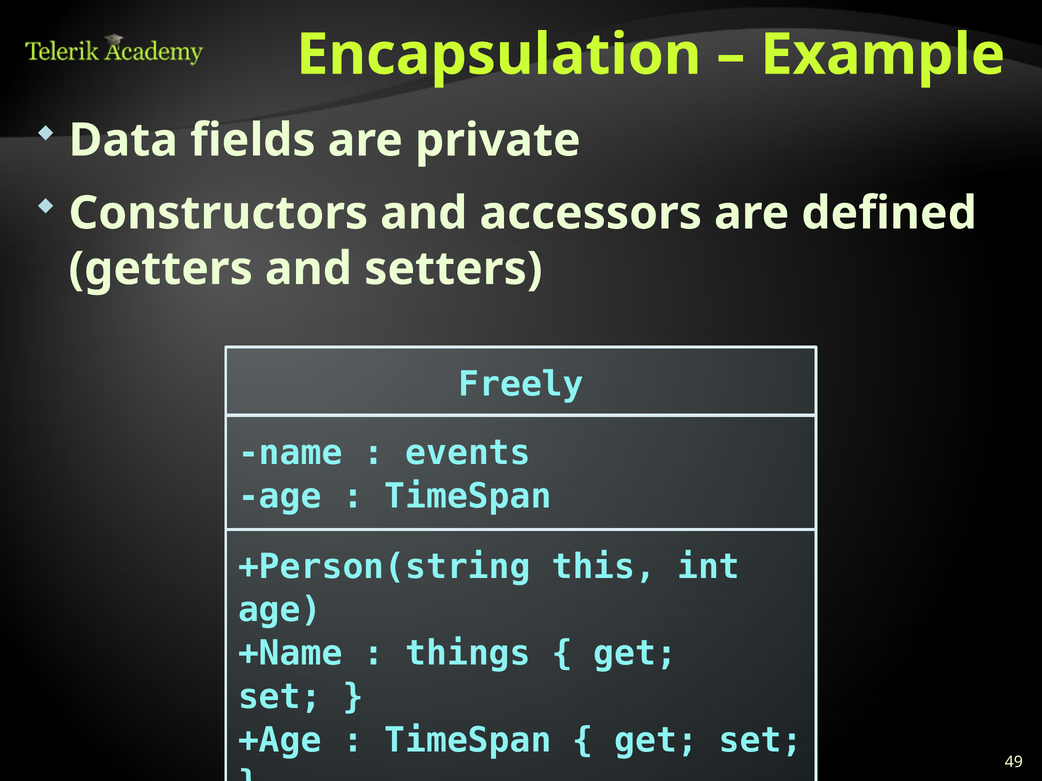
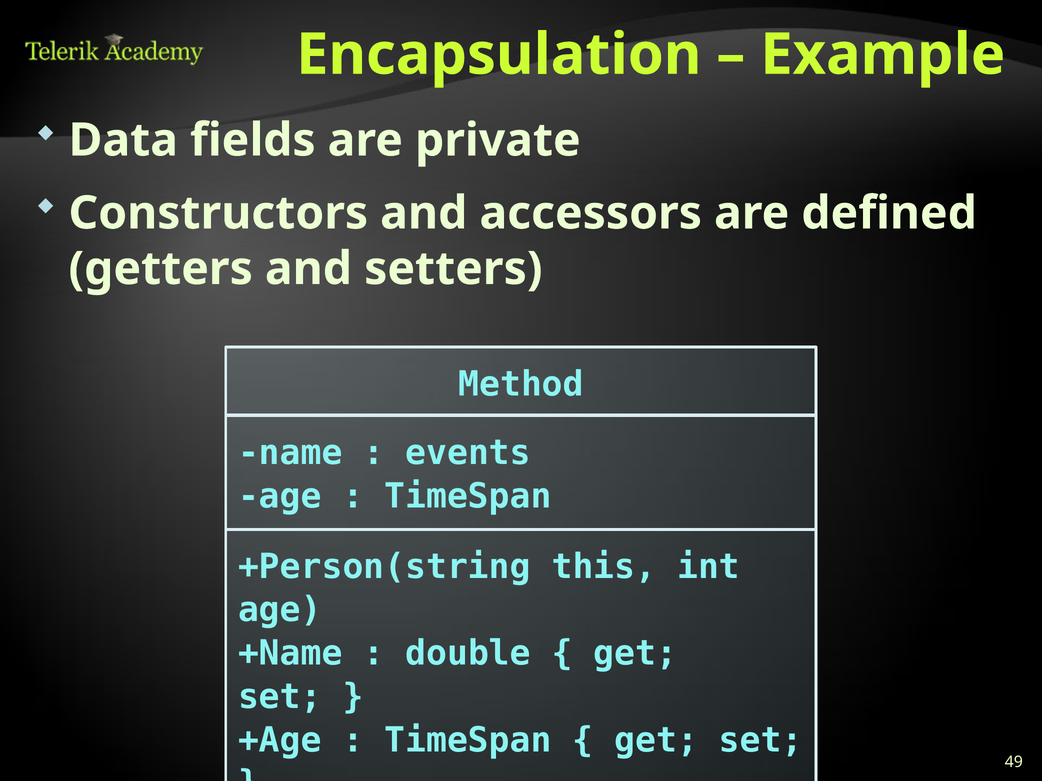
Freely: Freely -> Method (521, 385)
things: things -> double (468, 654)
